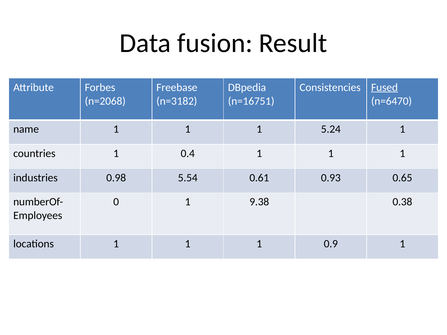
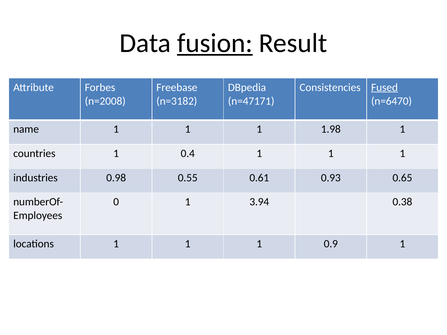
fusion underline: none -> present (215, 43)
n=2068: n=2068 -> n=2008 (105, 101)
n=16751: n=16751 -> n=47171 (251, 101)
5.24: 5.24 -> 1.98 (331, 129)
5.54: 5.54 -> 0.55 (188, 178)
9.38: 9.38 -> 3.94 (259, 202)
